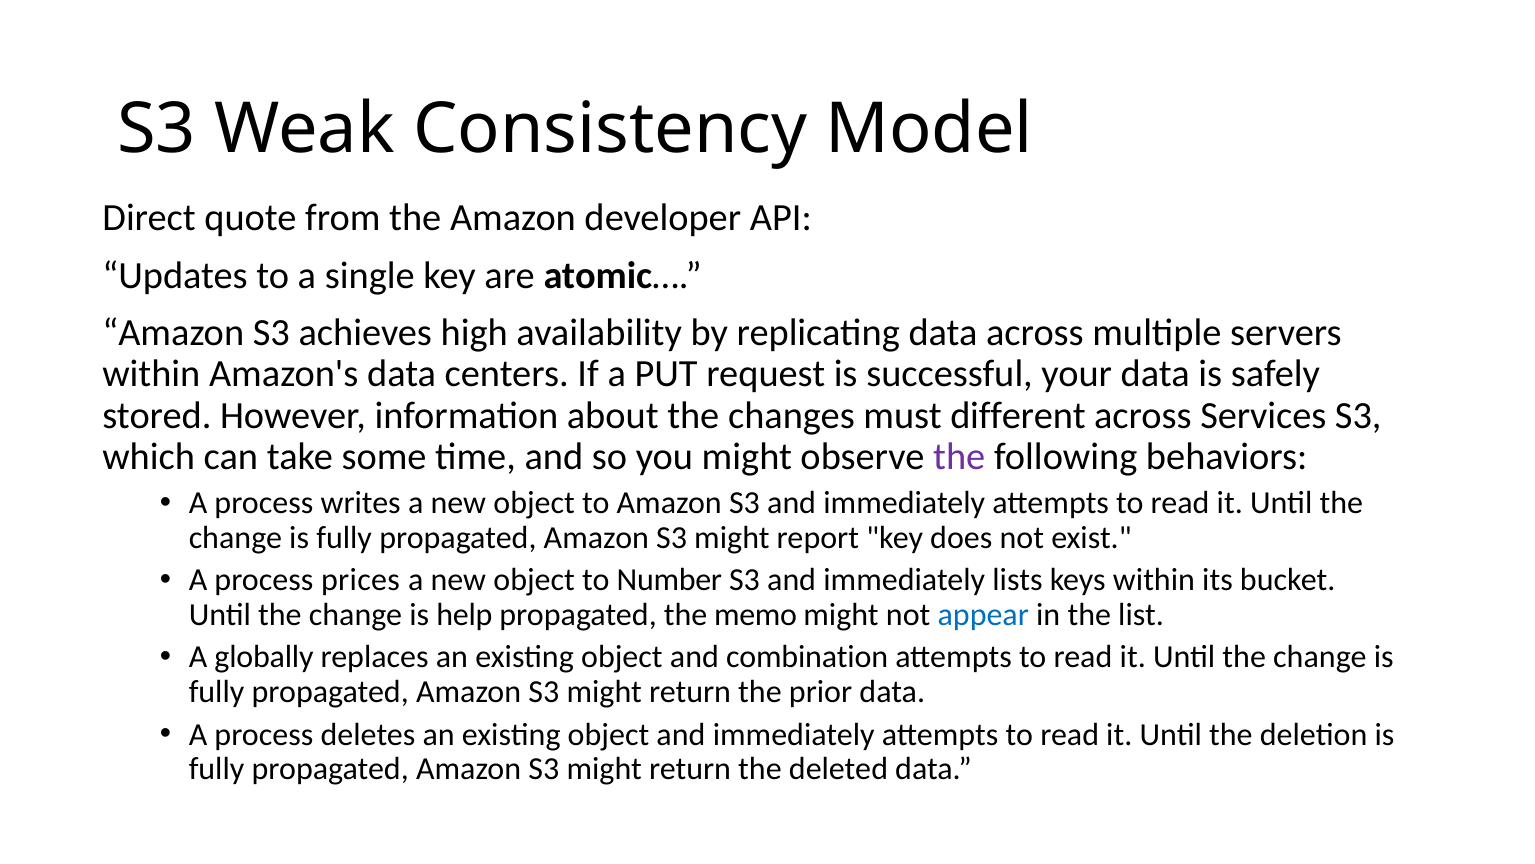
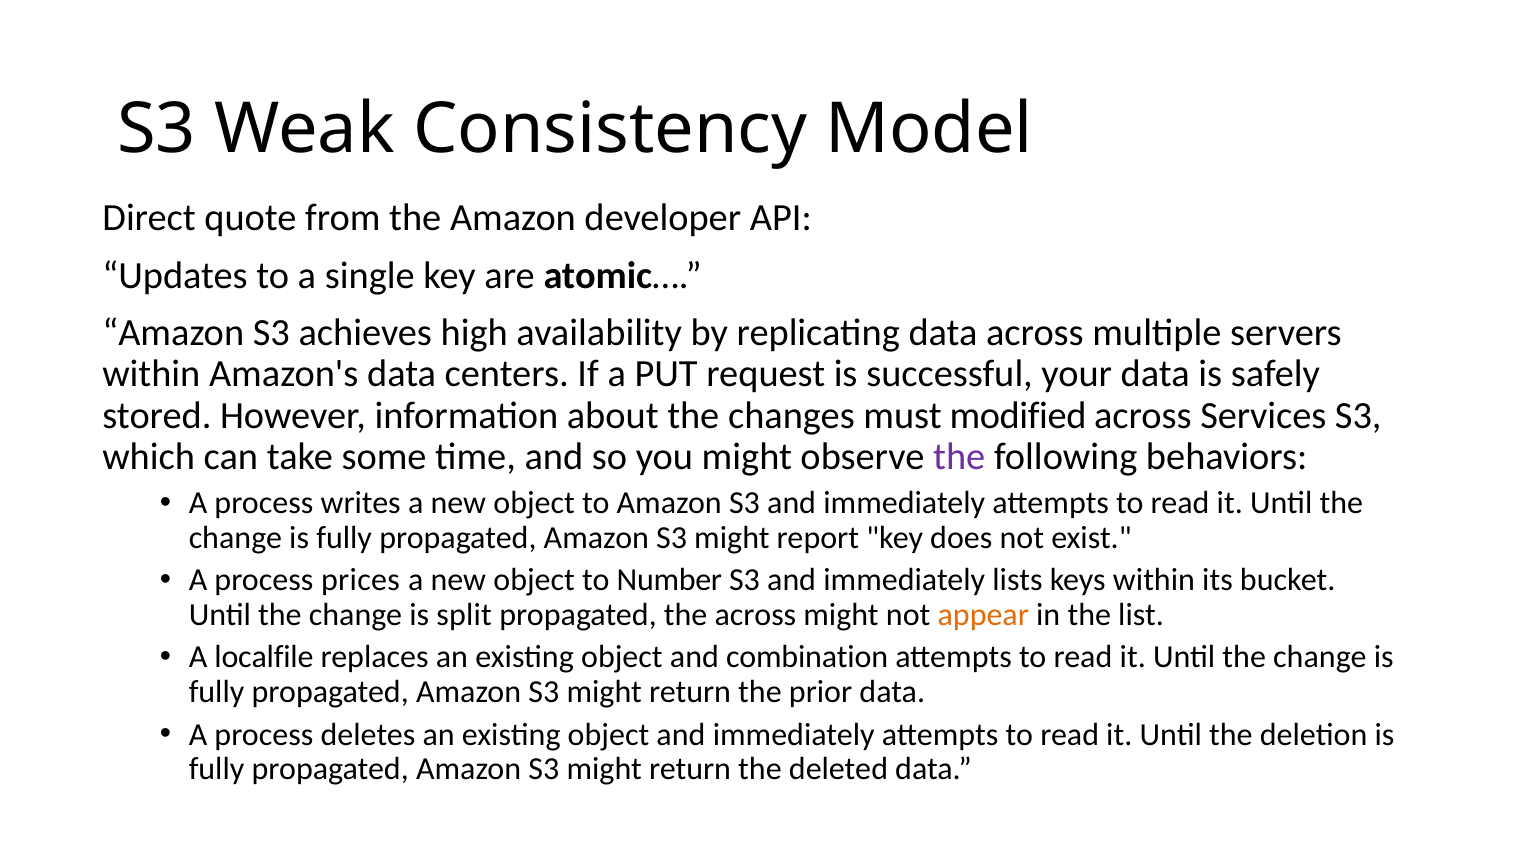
different: different -> modified (1018, 415)
help: help -> split (464, 614)
the memo: memo -> across (755, 614)
appear colour: blue -> orange (983, 614)
globally: globally -> localfile (264, 657)
